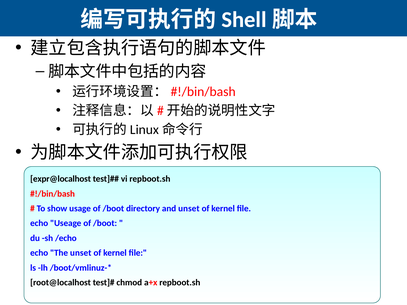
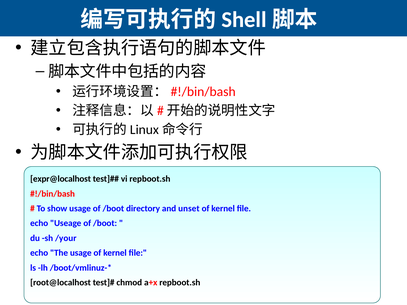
/echo: /echo -> /your (66, 238)
The unset: unset -> usage (81, 253)
